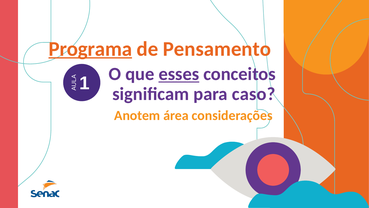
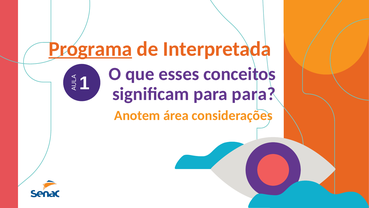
Pensamento: Pensamento -> Interpretada (217, 49)
esses underline: present -> none (179, 74)
para caso: caso -> para (254, 94)
